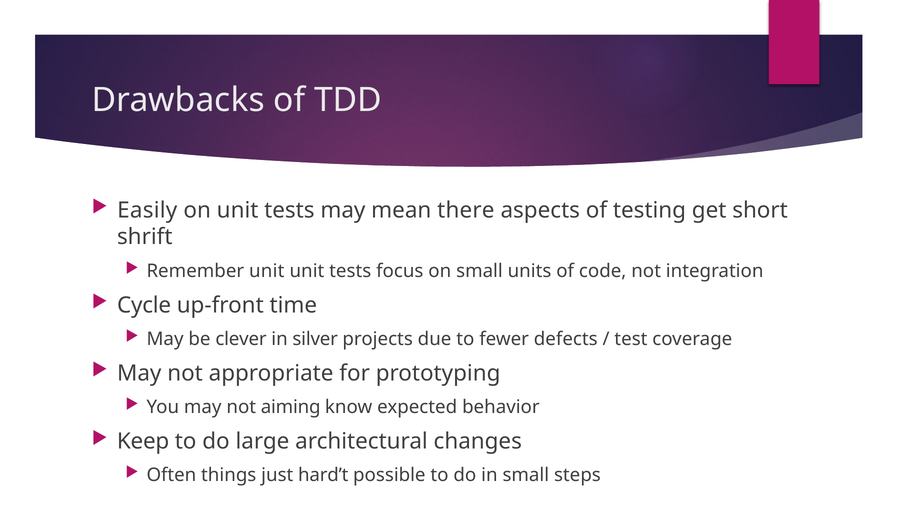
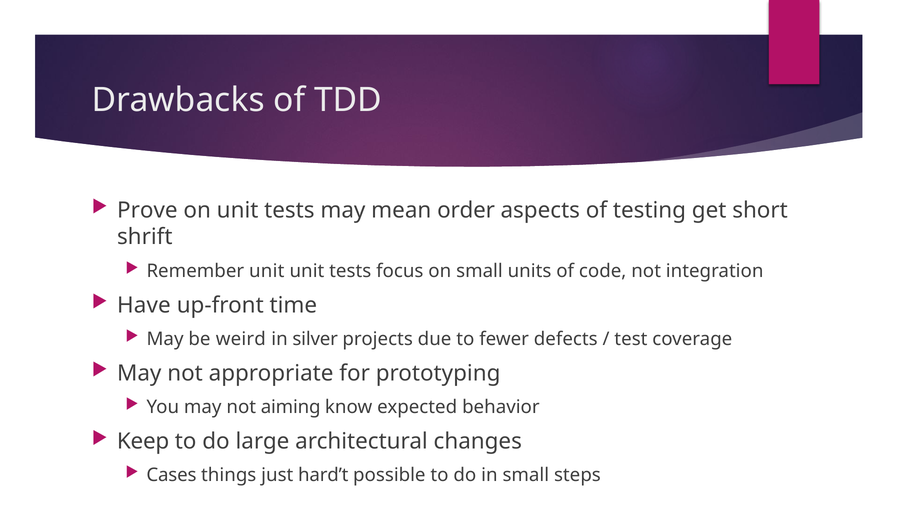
Easily: Easily -> Prove (147, 210)
there: there -> order (466, 210)
Cycle: Cycle -> Have (144, 305)
clever: clever -> weird (241, 339)
Often: Often -> Cases (171, 475)
